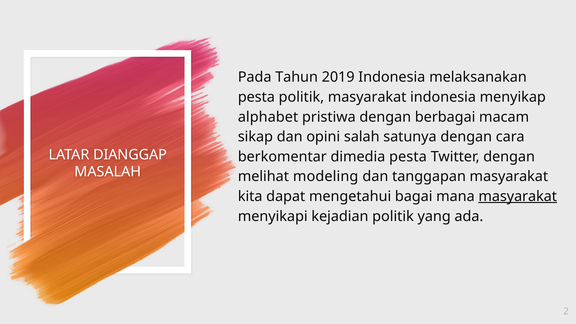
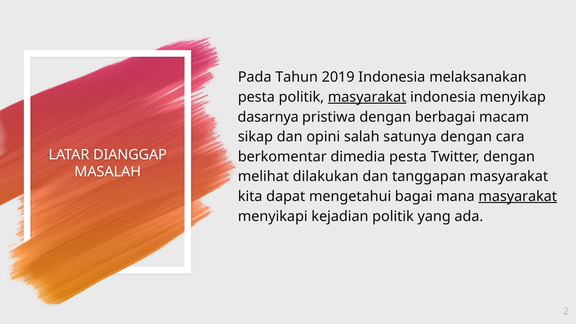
masyarakat underline: none -> present (367, 97)
alphabet: alphabet -> dasarnya (268, 117)
modeling: modeling -> dilakukan (326, 177)
